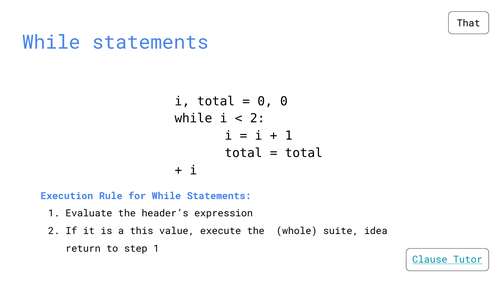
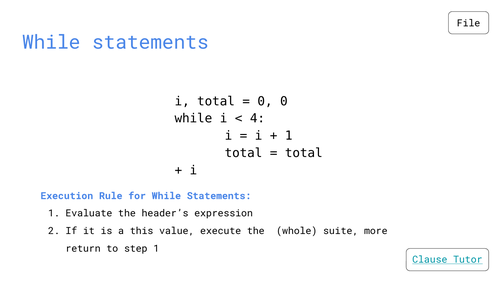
That: That -> File (469, 23)
2: 2 -> 4 (257, 118)
idea: idea -> more (376, 231)
